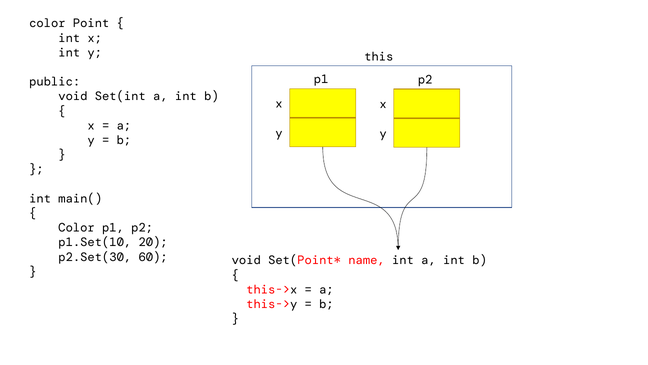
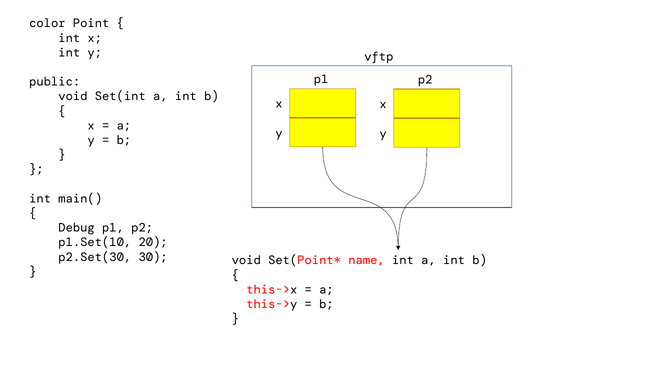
this: this -> vftp (379, 56)
Color: Color -> Debug (77, 228)
60: 60 -> 30 (153, 257)
